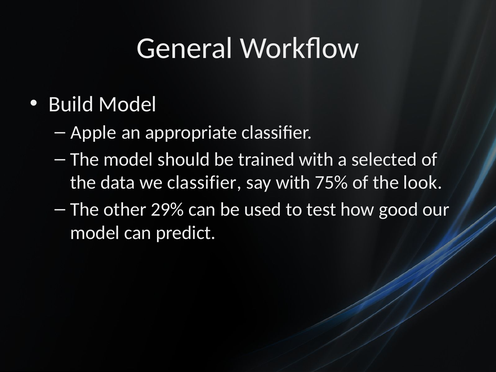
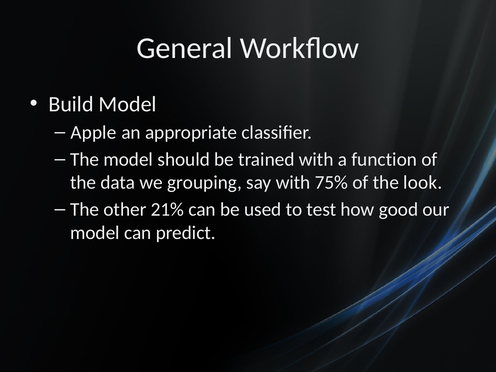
selected: selected -> function (384, 159)
we classifier: classifier -> grouping (204, 183)
29%: 29% -> 21% (167, 210)
